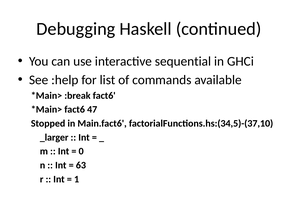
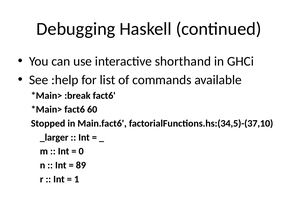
sequential: sequential -> shorthand (183, 61)
47: 47 -> 60 (92, 109)
63: 63 -> 89 (81, 165)
